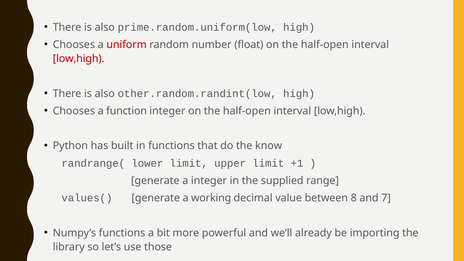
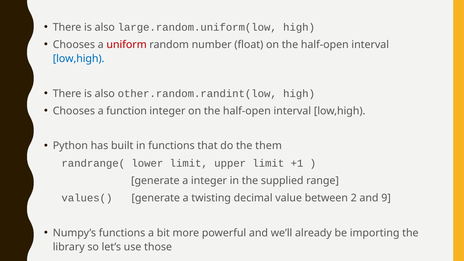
prime.random.uniform(low: prime.random.uniform(low -> large.random.uniform(low (197, 27)
low,high colour: red -> blue (79, 59)
know: know -> them (269, 146)
working: working -> twisting (211, 198)
8: 8 -> 2 (354, 198)
7: 7 -> 9 (386, 198)
